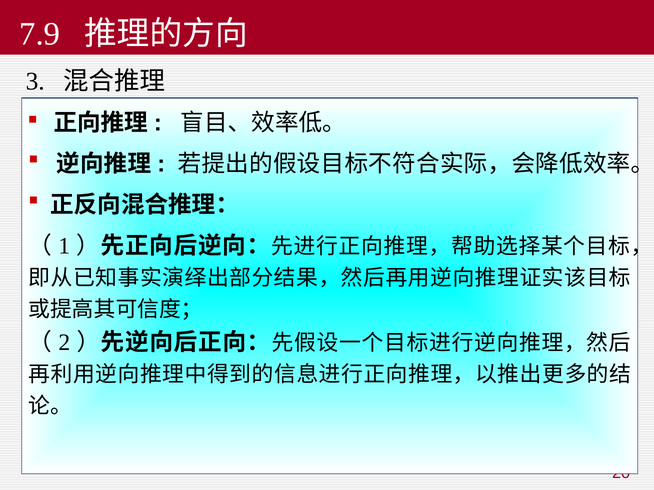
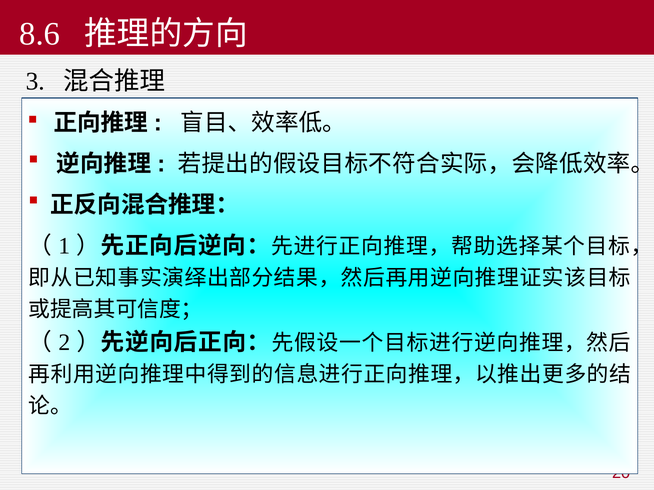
7.9: 7.9 -> 8.6 (40, 34)
